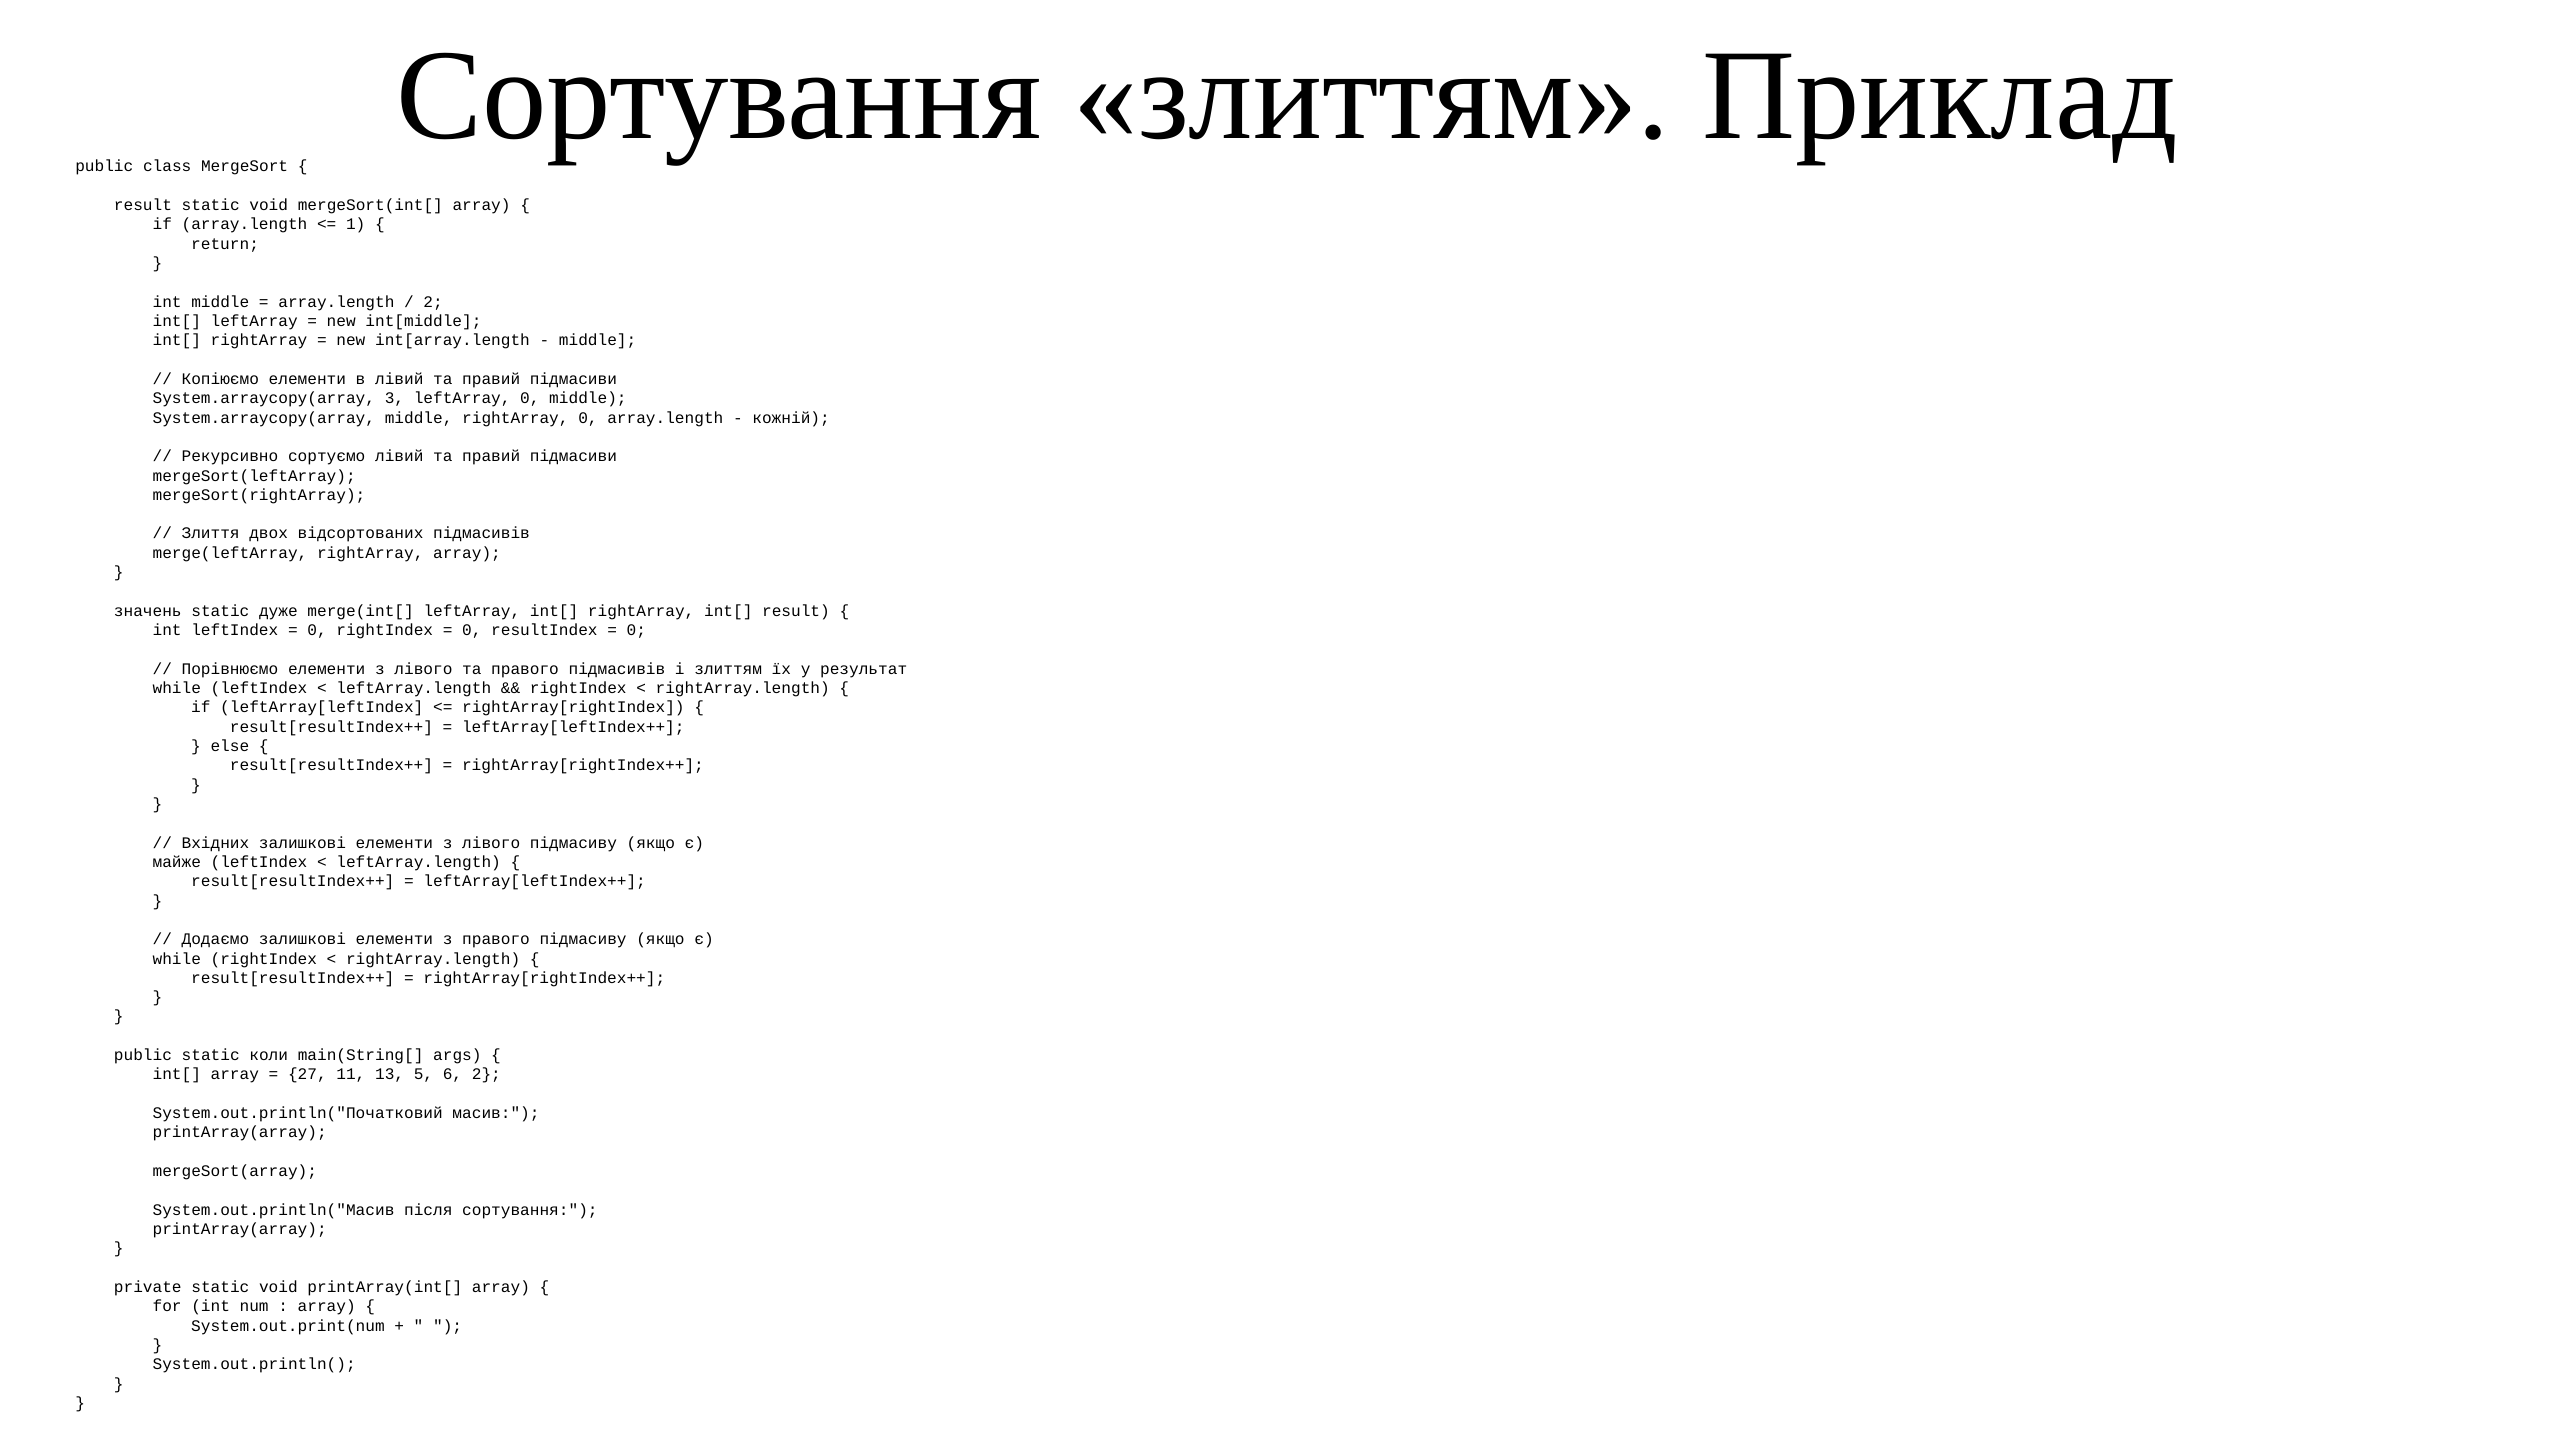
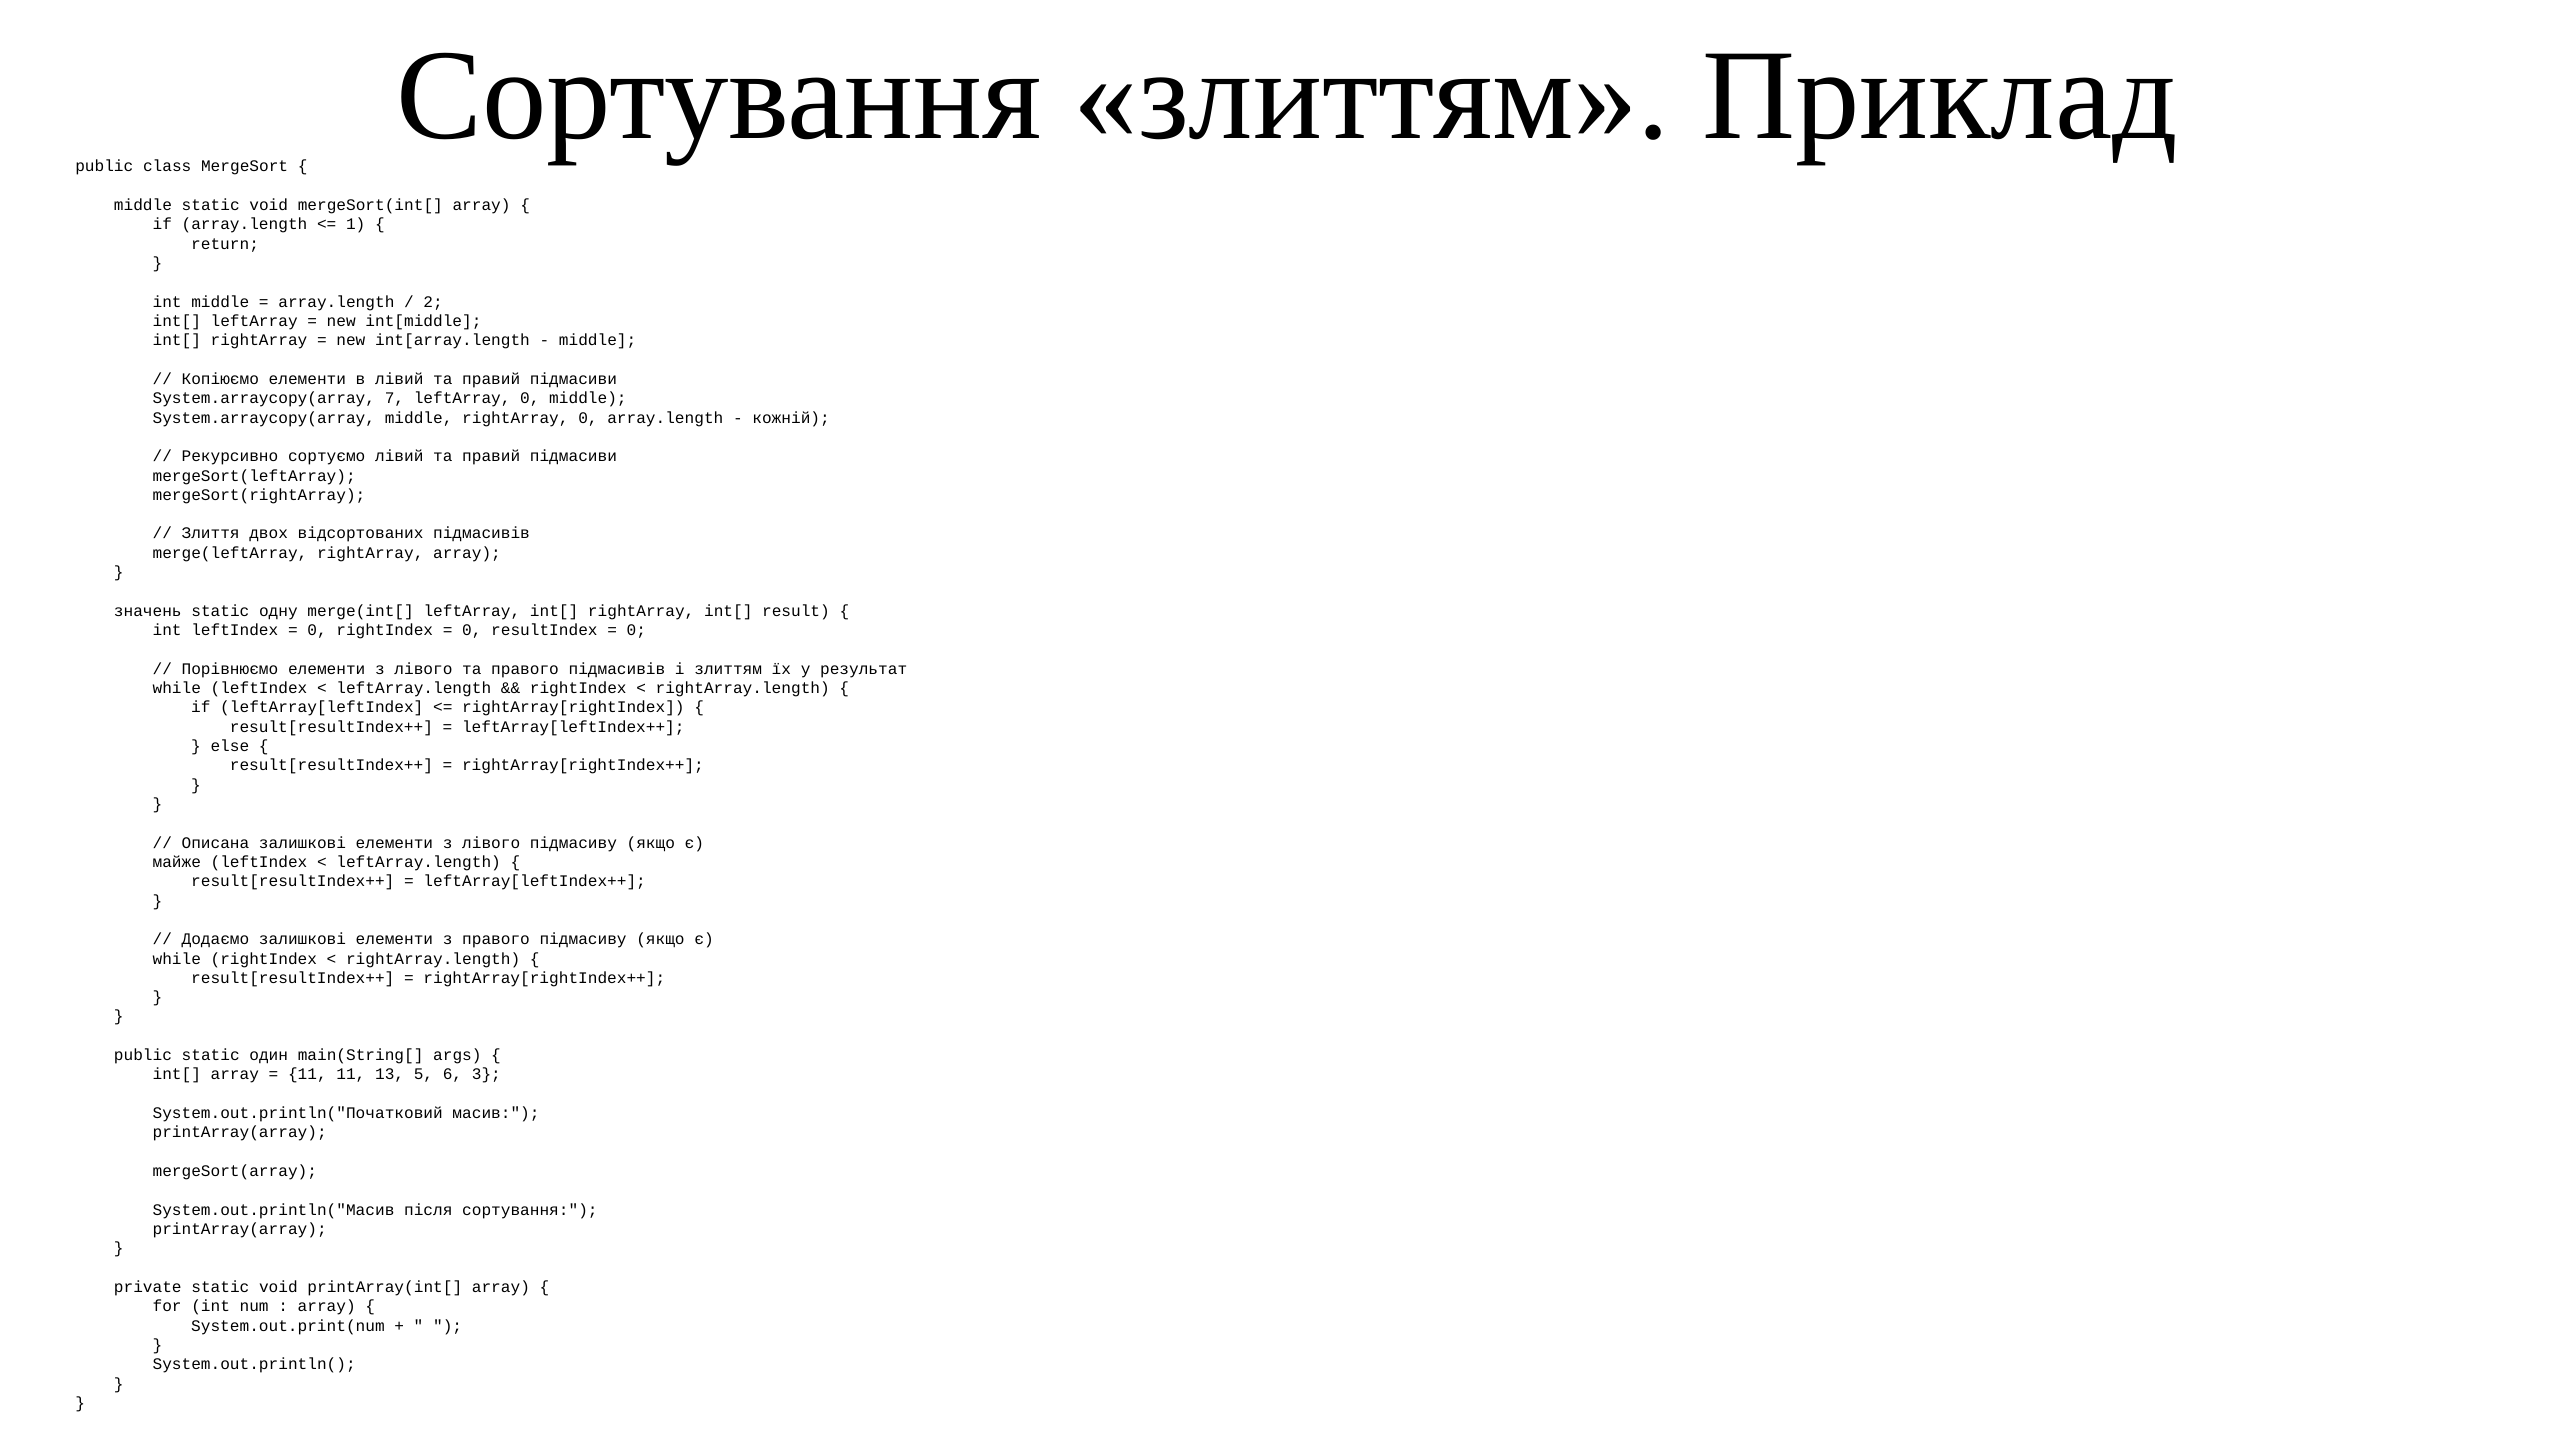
result: result -> middle (143, 205)
3: 3 -> 7 (394, 398)
дуже: дуже -> одну (278, 611)
Вхідних: Вхідних -> Описана (215, 843)
коли: коли -> один (269, 1055)
27: 27 -> 11 (307, 1075)
6 2: 2 -> 3 (486, 1075)
